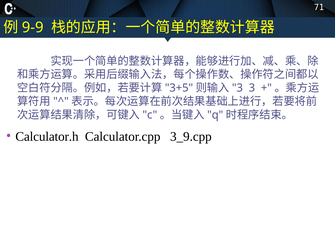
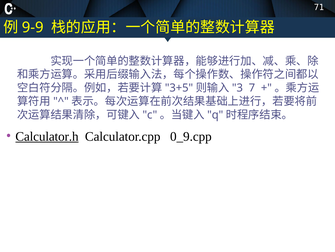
3: 3 -> 7 (252, 88)
Calculator.h underline: none -> present (47, 136)
3_9.cpp: 3_9.cpp -> 0_9.cpp (191, 136)
